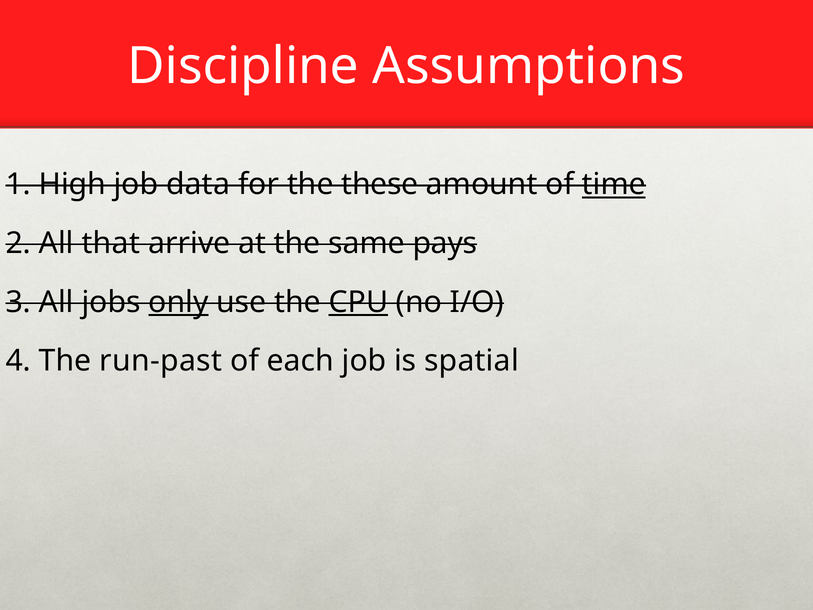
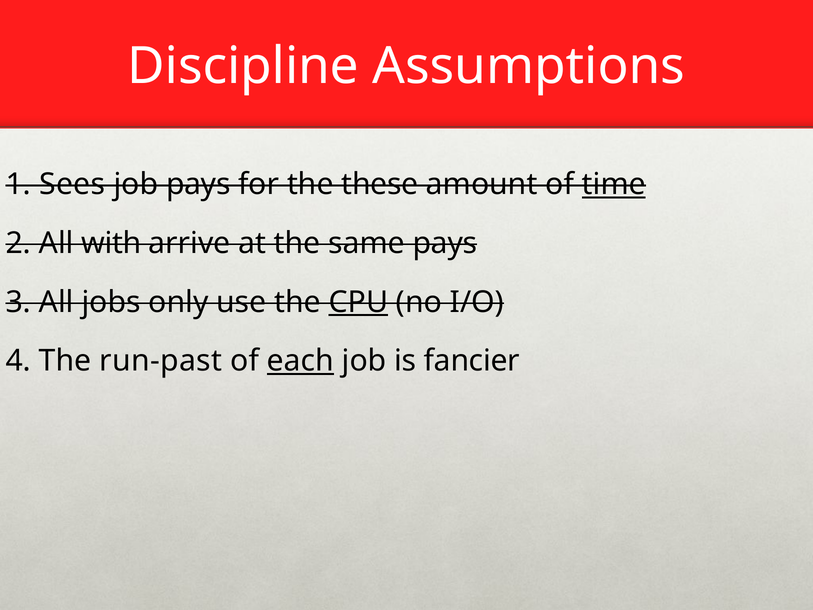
High: High -> Sees (72, 184)
job data: data -> pays (198, 184)
that: that -> with (111, 243)
only underline: present -> none (178, 302)
each underline: none -> present (300, 361)
spatial: spatial -> fancier (472, 361)
